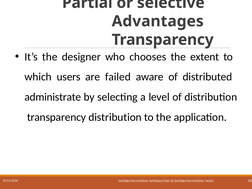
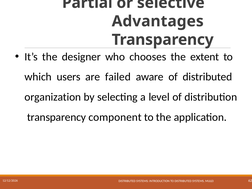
administrate: administrate -> organization (53, 97)
transparency distribution: distribution -> component (115, 117)
